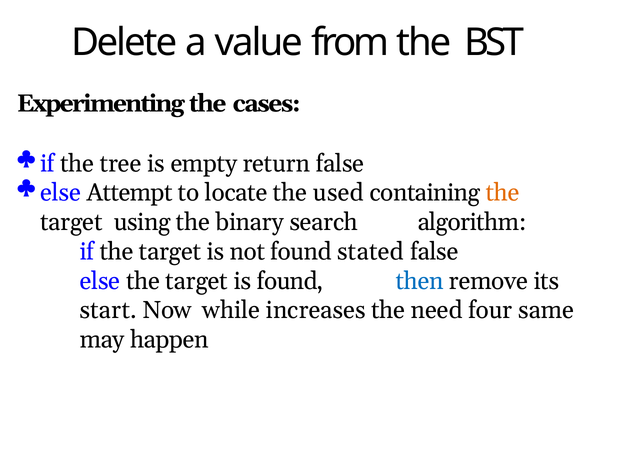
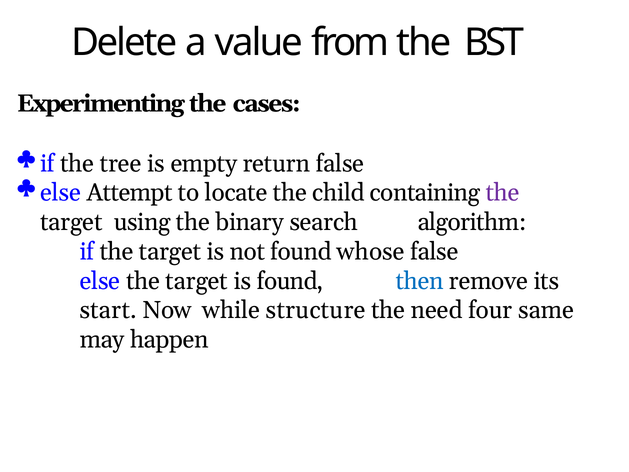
used: used -> child (339, 193)
the colour: orange -> purple (503, 193)
stated: stated -> whose (371, 251)
increases: increases -> structure (316, 310)
